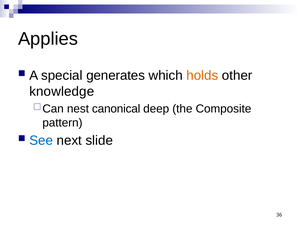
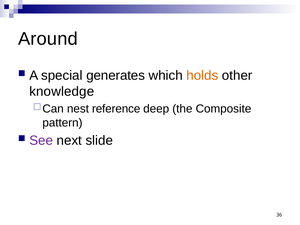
Applies: Applies -> Around (48, 39)
canonical: canonical -> reference (116, 109)
See colour: blue -> purple (41, 140)
